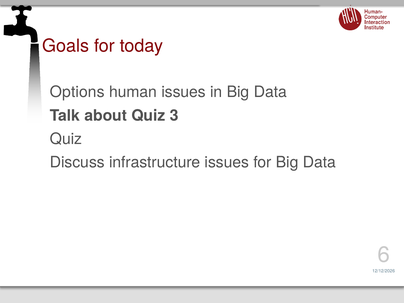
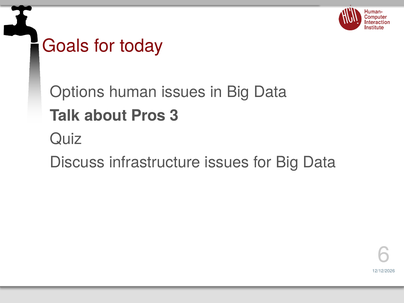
about Quiz: Quiz -> Pros (148, 115)
